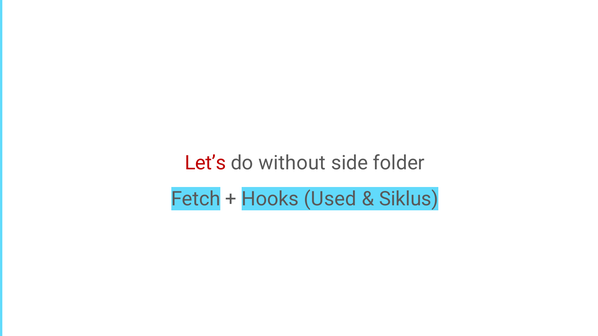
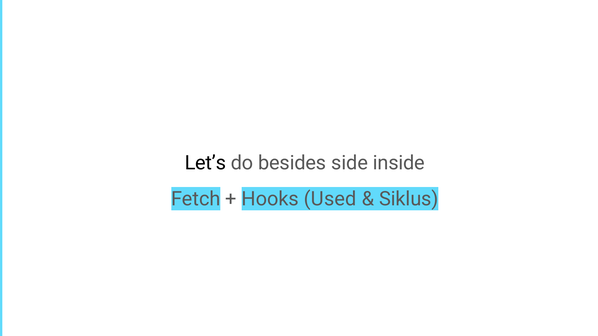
Let’s colour: red -> black (205, 163)
without: without -> besides (292, 163)
folder: folder -> inside (399, 163)
